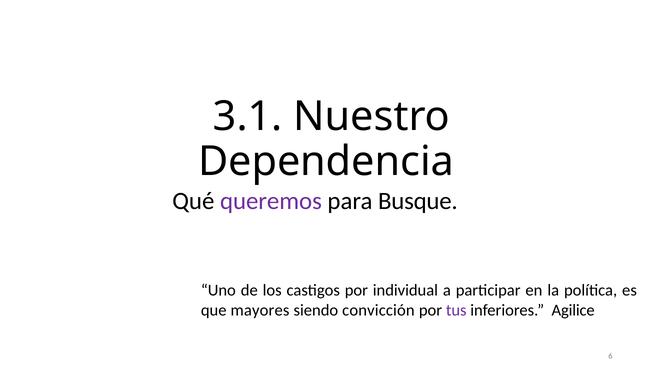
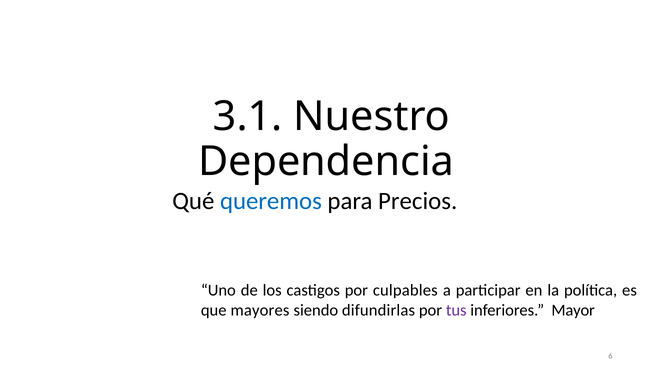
queremos colour: purple -> blue (271, 201)
Busque: Busque -> Precios (418, 201)
individual: individual -> culpables (405, 290)
convicción: convicción -> difundirlas (378, 310)
Agilice: Agilice -> Mayor (573, 310)
